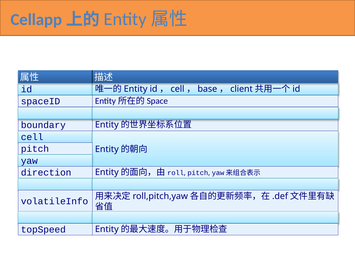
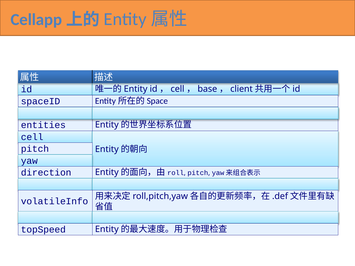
boundary: boundary -> entities (43, 125)
